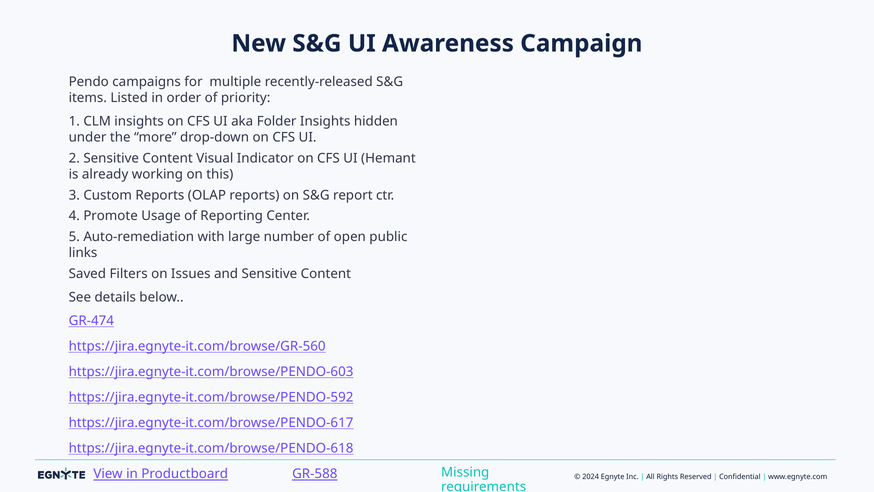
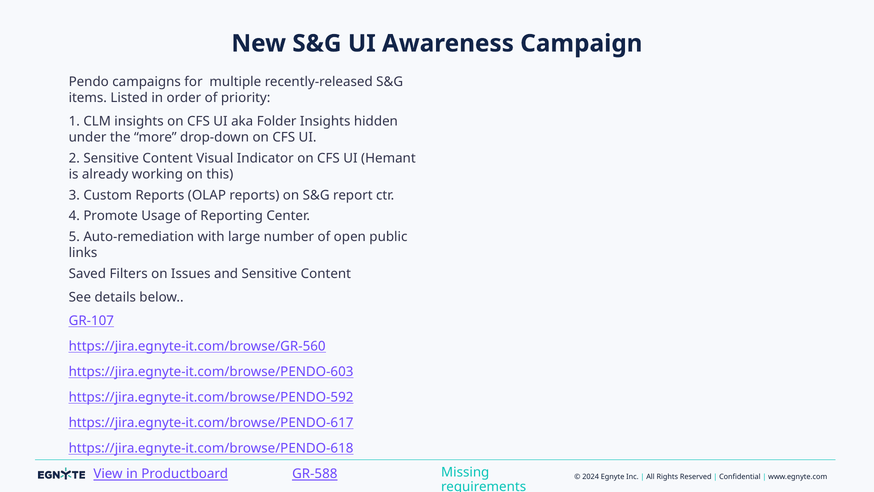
GR-474: GR-474 -> GR-107 (91, 320)
